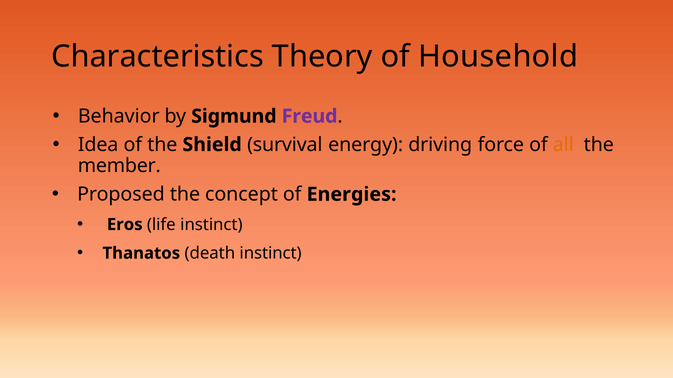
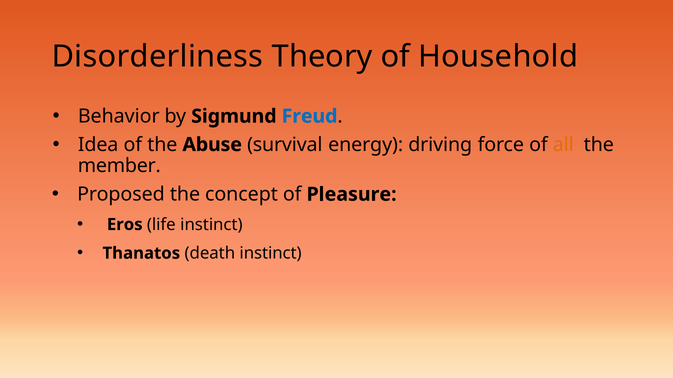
Characteristics: Characteristics -> Disorderliness (157, 57)
Freud colour: purple -> blue (310, 116)
Shield: Shield -> Abuse (212, 145)
Energies: Energies -> Pleasure (352, 195)
